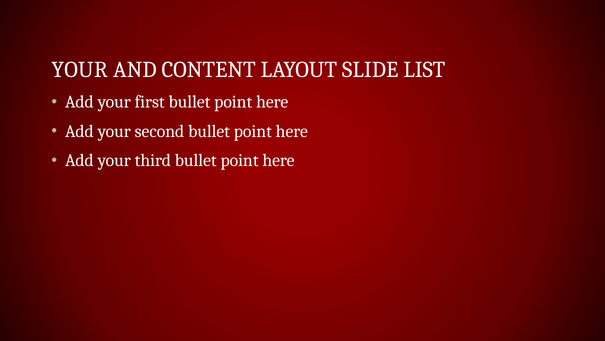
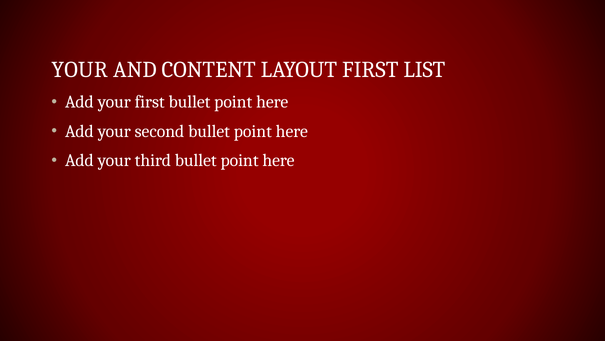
LAYOUT SLIDE: SLIDE -> FIRST (370, 70)
